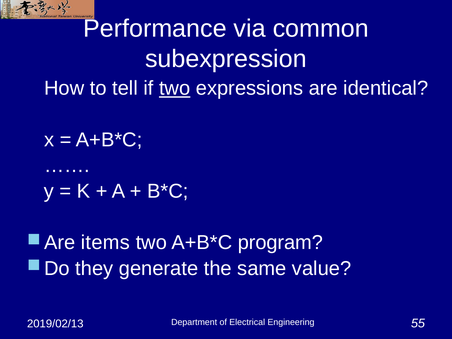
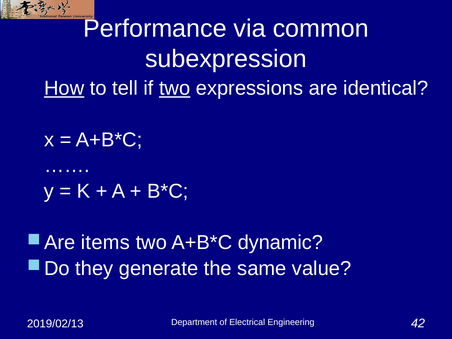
How underline: none -> present (64, 88)
program: program -> dynamic (280, 243)
55: 55 -> 42 (418, 323)
